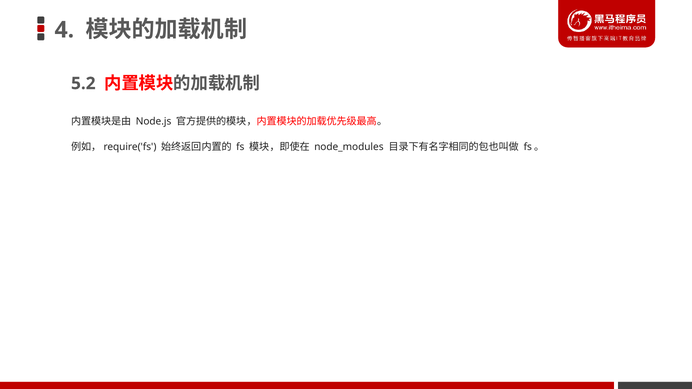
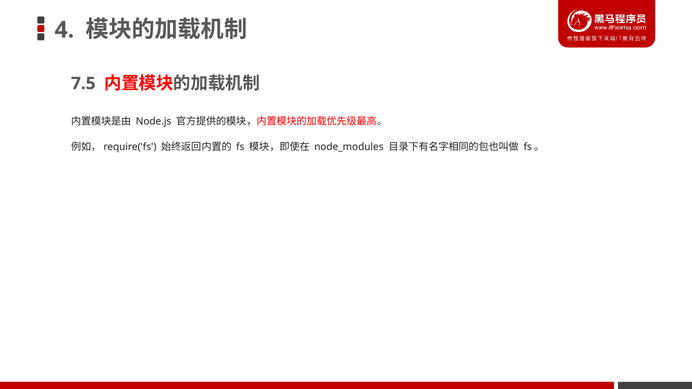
5.2: 5.2 -> 7.5 (83, 83)
